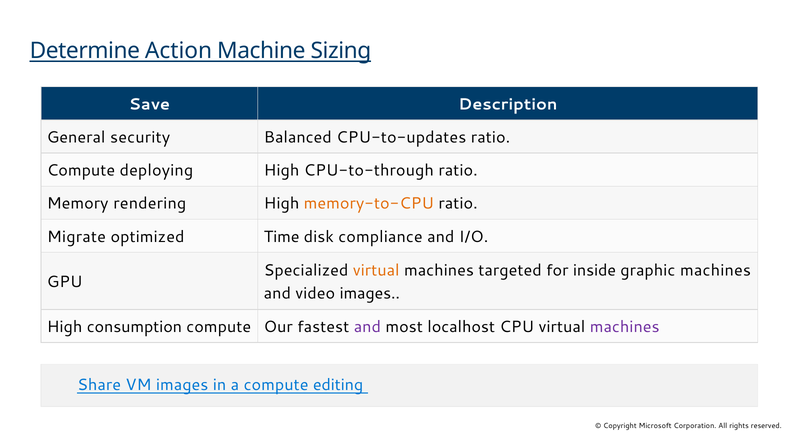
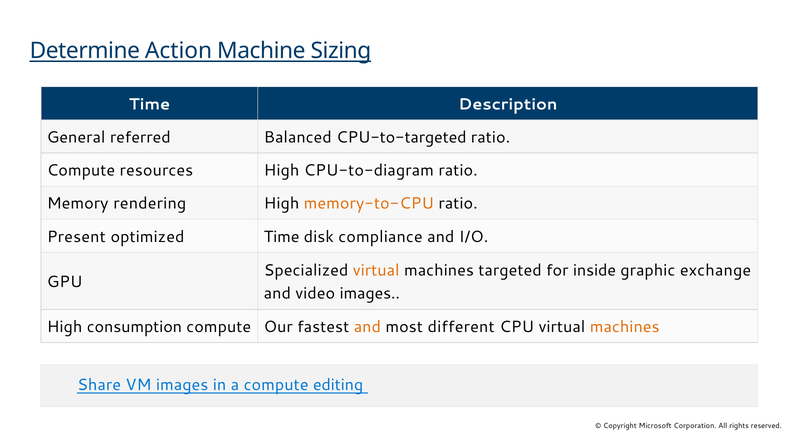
Save: Save -> Time (149, 104)
security: security -> referred (140, 137)
CPU-to-updates: CPU-to-updates -> CPU-to-targeted (401, 137)
deploying: deploying -> resources (156, 170)
CPU-to-through: CPU-to-through -> CPU-to-diagram (369, 170)
Migrate: Migrate -> Present (76, 236)
graphic machines: machines -> exchange (716, 270)
and colour: purple -> orange (367, 327)
localhost: localhost -> different (461, 327)
machines colour: purple -> orange (625, 327)
